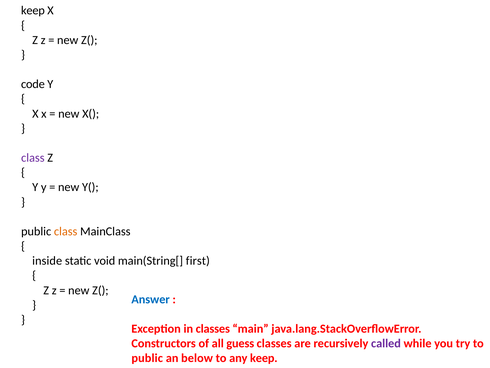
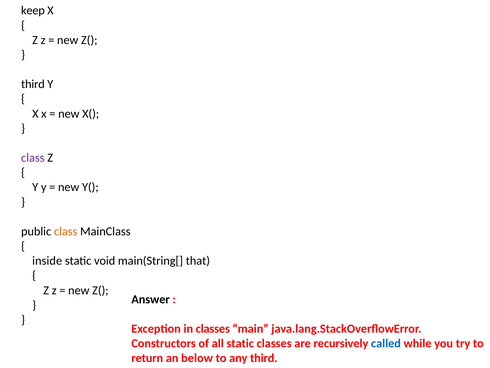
code: code -> third (33, 84)
first: first -> that (198, 260)
Answer colour: blue -> black (151, 299)
all guess: guess -> static (240, 343)
called colour: purple -> blue (386, 343)
public: public -> return (147, 358)
any keep: keep -> third (264, 358)
